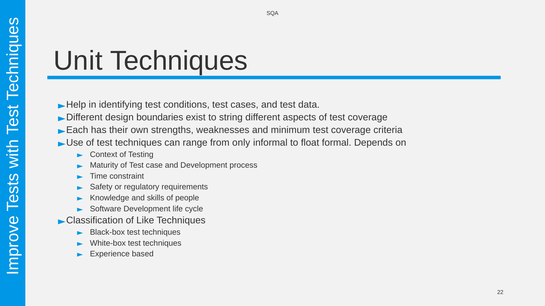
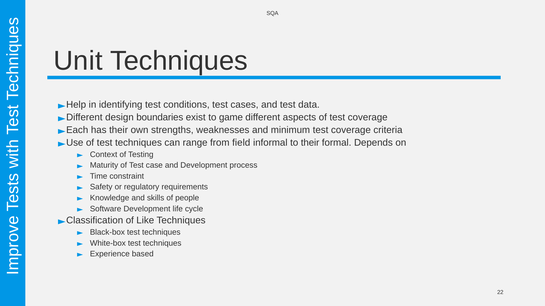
string: string -> game (231, 118)
only: only -> field (241, 143)
to float: float -> their (310, 143)
